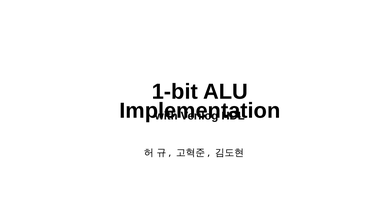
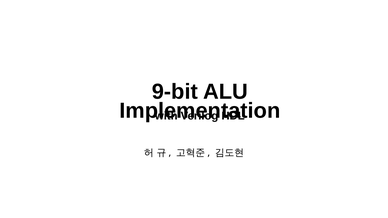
1-bit: 1-bit -> 9-bit (175, 92)
